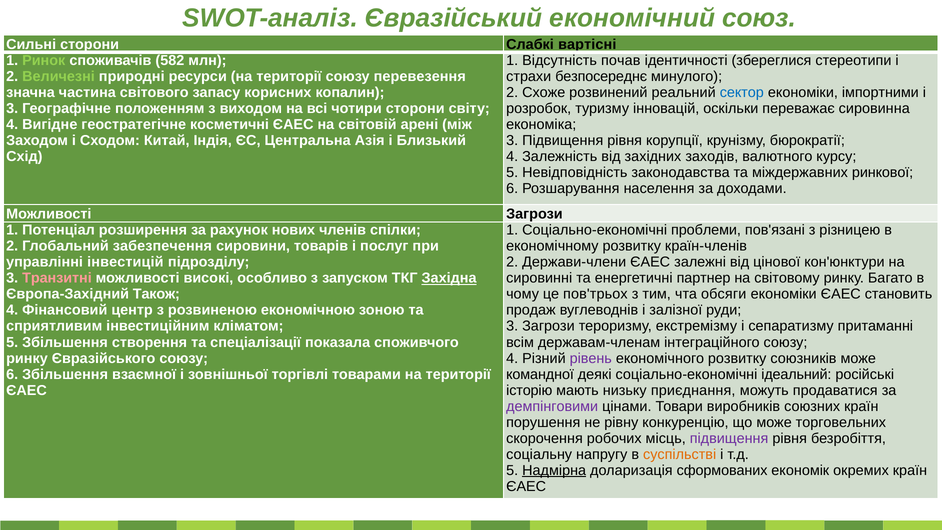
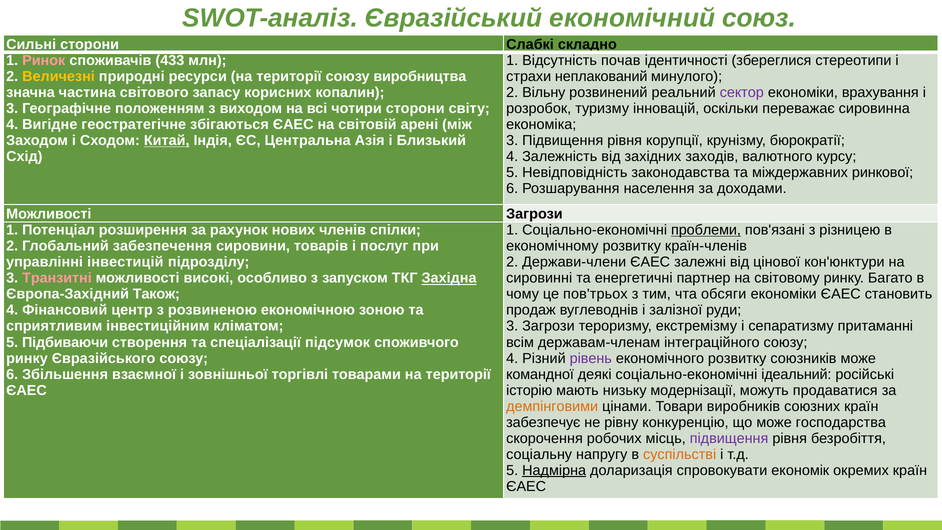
вартісні: вартісні -> складно (587, 44)
Ринок colour: light green -> pink (44, 60)
582: 582 -> 433 (170, 60)
Величезні colour: light green -> yellow (59, 76)
перевезення: перевезення -> виробництва (420, 76)
безпосереднє: безпосереднє -> неплакований (601, 76)
Схоже: Схоже -> Вільну (544, 92)
сектор colour: blue -> purple (742, 92)
імпортними: імпортними -> врахування (880, 92)
косметичні: косметичні -> збігаються (229, 125)
Китай underline: none -> present (167, 141)
проблеми underline: none -> present (706, 230)
5 Збільшення: Збільшення -> Підбиваючи (65, 342)
показала: показала -> підсумок (338, 342)
приєднання: приєднання -> модернізації (693, 390)
демпінговими colour: purple -> orange (552, 406)
порушення: порушення -> забезпечує (543, 422)
торговельних: торговельних -> господарства (841, 422)
сформованих: сформованих -> спровокувати (722, 470)
